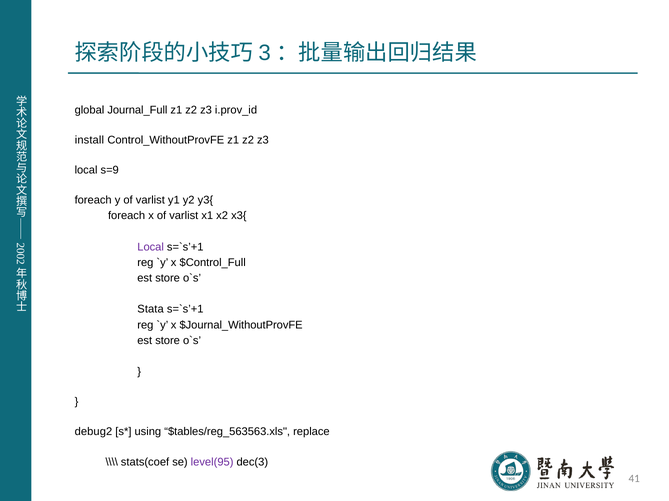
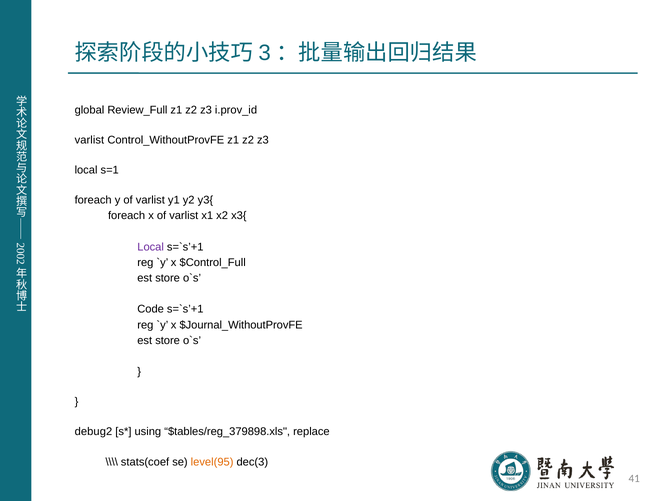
Journal_Full: Journal_Full -> Review_Full (137, 110)
install: install -> varlist (89, 140)
s=9: s=9 -> s=1 (110, 170)
Stata: Stata -> Code (151, 310)
$tables/reg_563563.xls: $tables/reg_563563.xls -> $tables/reg_379898.xls (227, 432)
level(95 colour: purple -> orange (212, 463)
